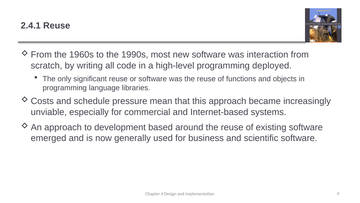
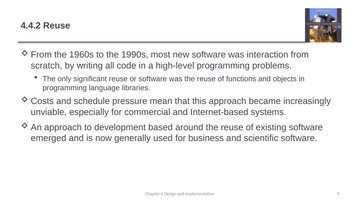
2.4.1: 2.4.1 -> 4.4.2 (31, 26)
deployed: deployed -> problems (272, 65)
